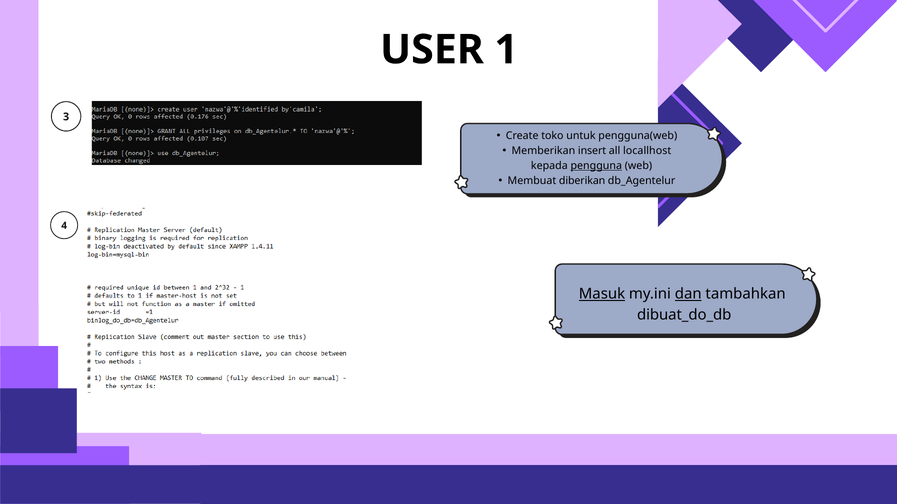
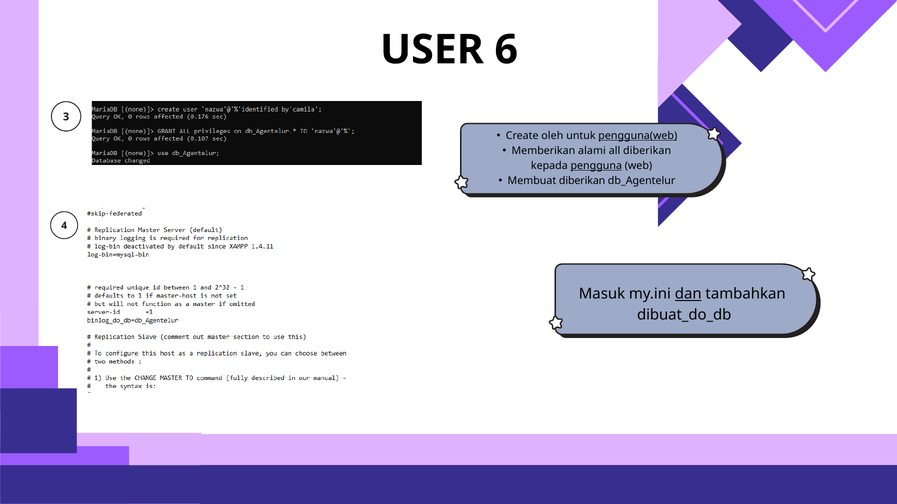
1: 1 -> 6 (506, 50)
toko: toko -> oleh (552, 136)
pengguna(web underline: none -> present (638, 136)
insert: insert -> alami (592, 151)
all locallhost: locallhost -> diberikan (647, 151)
Masuk underline: present -> none (602, 294)
